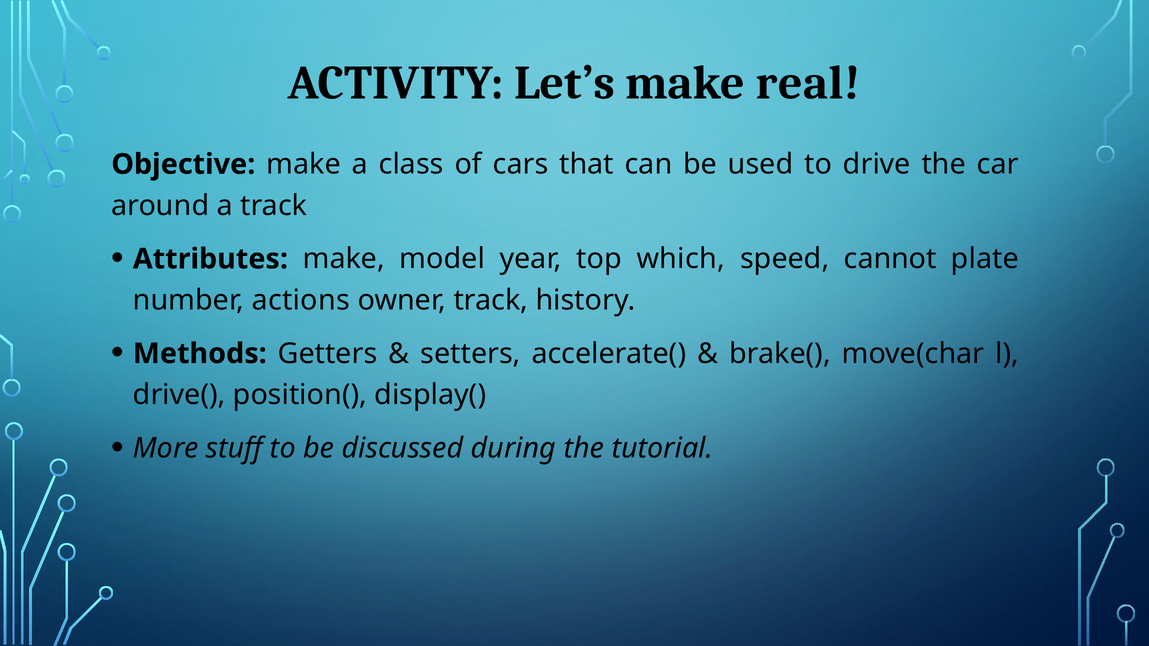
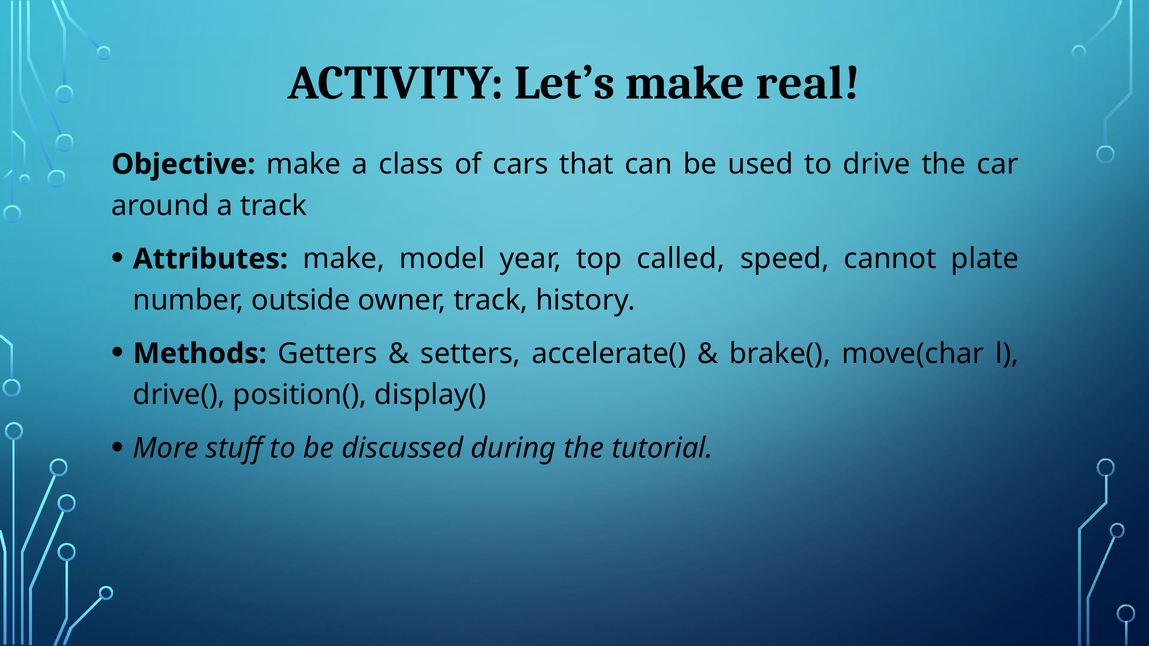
which: which -> called (681, 259)
actions: actions -> outside (301, 300)
